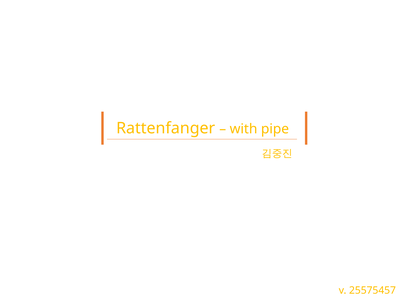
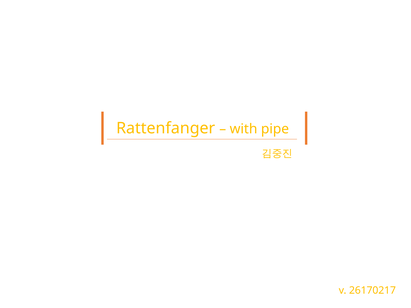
25575457: 25575457 -> 26170217 (372, 291)
